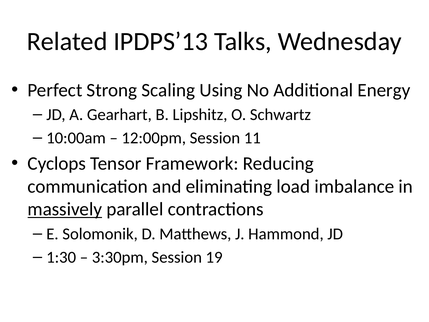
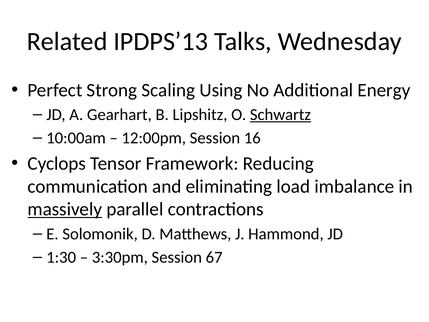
Schwartz underline: none -> present (280, 115)
11: 11 -> 16 (252, 138)
19: 19 -> 67 (214, 257)
